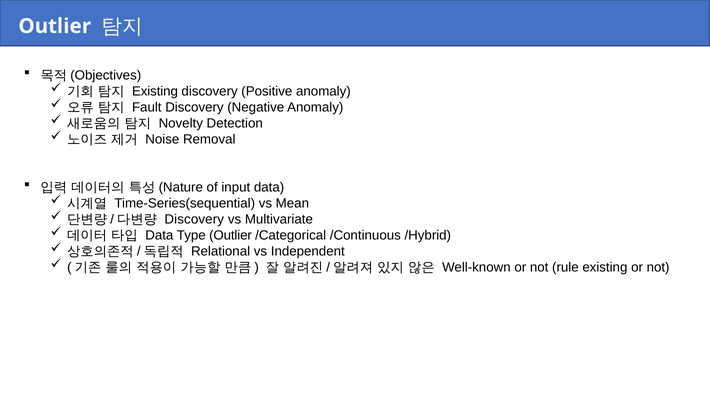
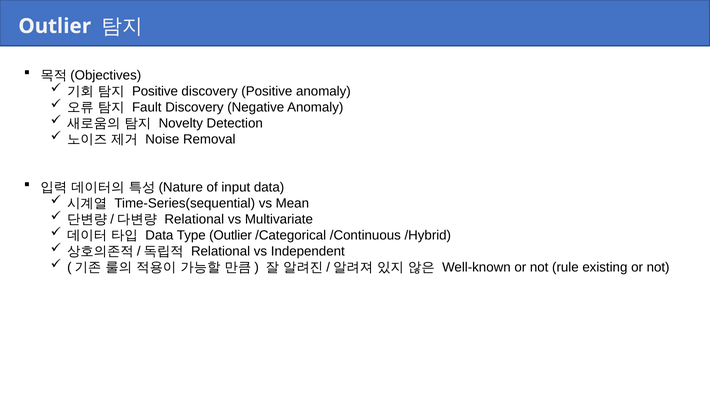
Existing: Existing -> Positive (155, 91)
Discovery: Discovery -> Relational (194, 219)
